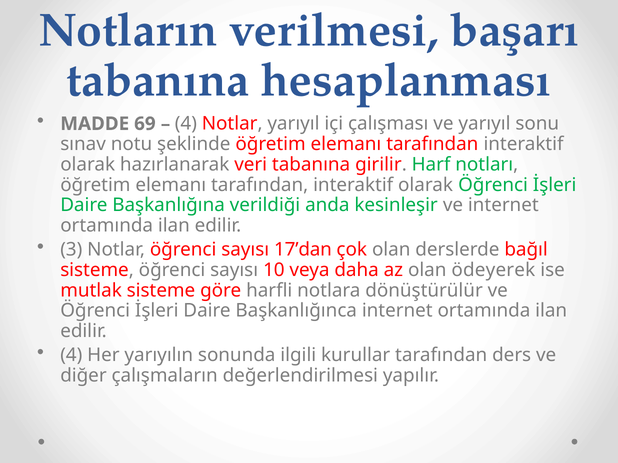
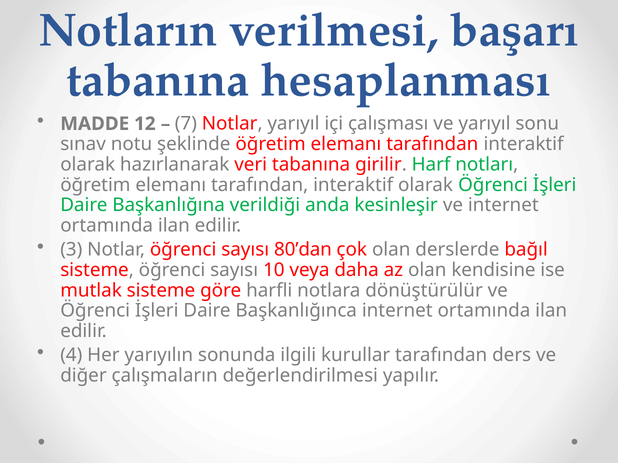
69: 69 -> 12 (145, 124)
4: 4 -> 7 (186, 124)
17’dan: 17’dan -> 80’dan (303, 250)
ödeyerek: ödeyerek -> kendisine (494, 270)
